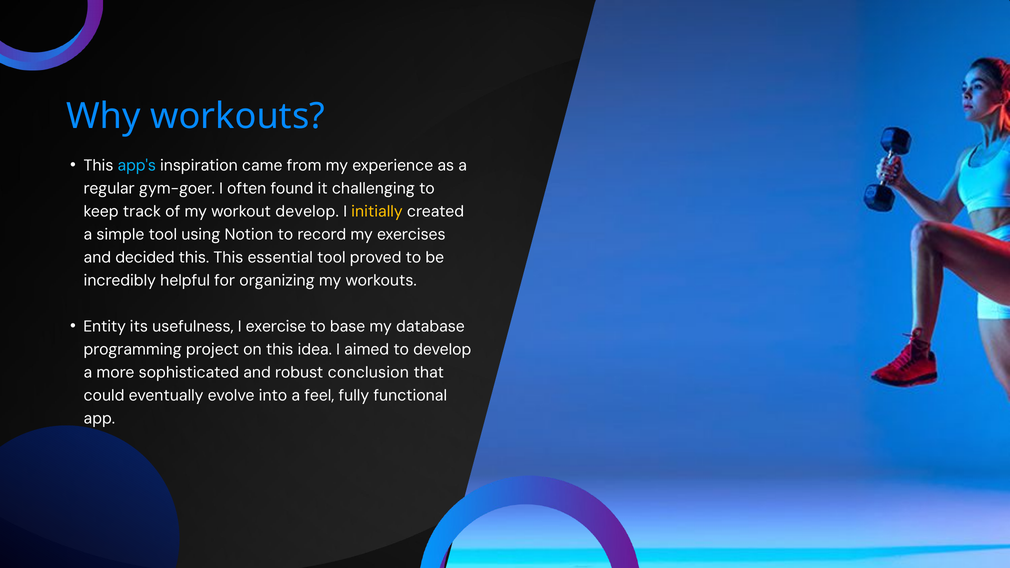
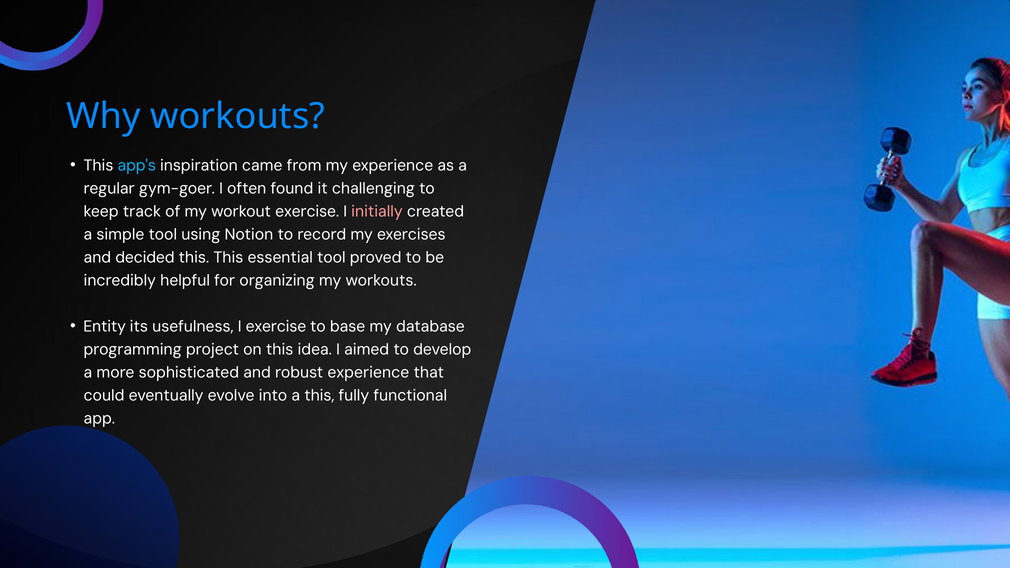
workout develop: develop -> exercise (307, 212)
initially colour: yellow -> pink (377, 212)
robust conclusion: conclusion -> experience (368, 373)
a feel: feel -> this (319, 395)
